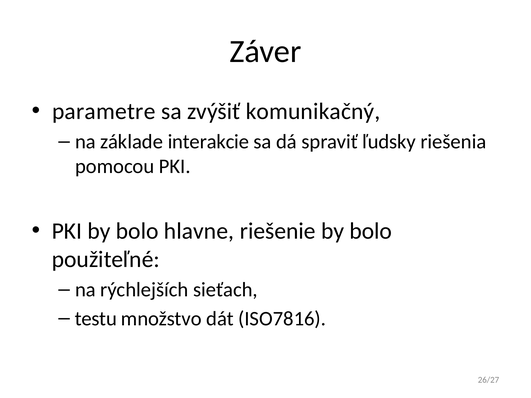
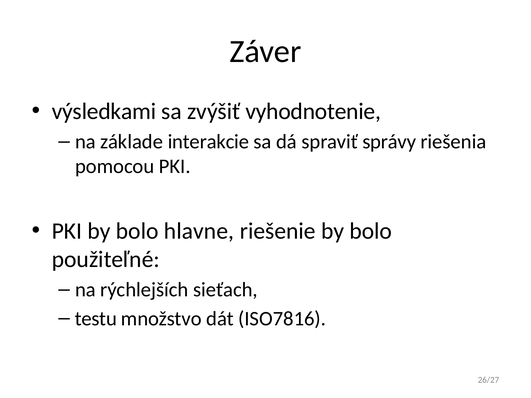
parametre: parametre -> výsledkami (104, 111)
komunikačný: komunikačný -> vyhodnotenie (313, 111)
ľudsky: ľudsky -> správy (389, 142)
